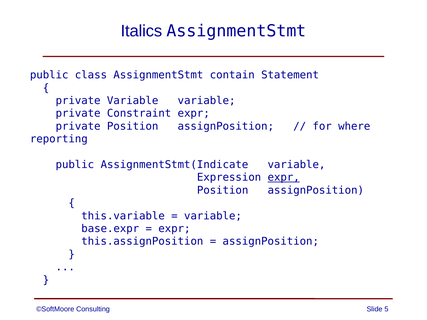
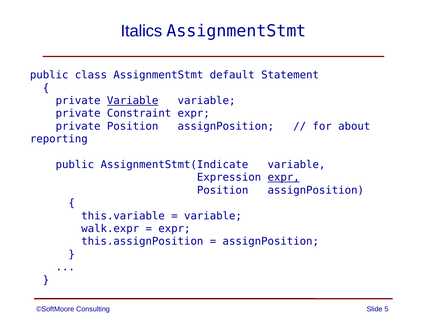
contain: contain -> default (232, 75)
Variable underline: none -> present (133, 101)
where: where -> about (354, 126)
base.expr: base.expr -> walk.expr (110, 229)
